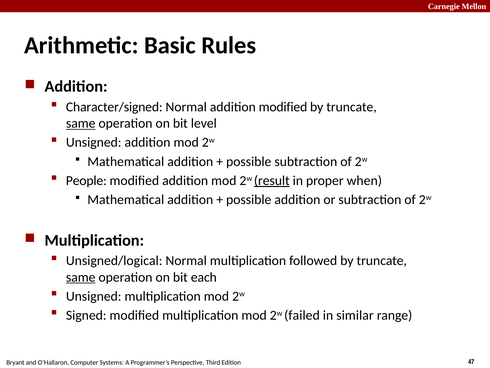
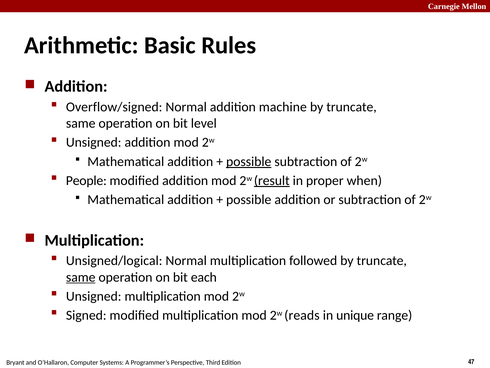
Character/signed: Character/signed -> Overflow/signed (114, 107)
addition modified: modified -> machine (283, 107)
same underline: present -> none (81, 123)
possible underline: none -> present (249, 161)
failed: failed -> reads (302, 315)
similar: similar -> unique (355, 315)
